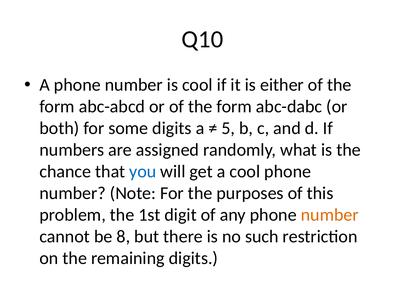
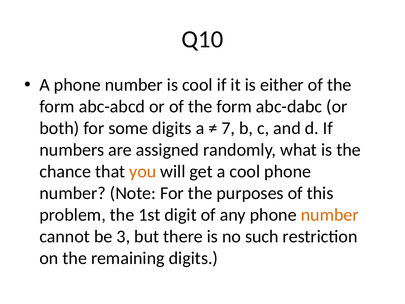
5: 5 -> 7 (228, 128)
you colour: blue -> orange (143, 171)
8: 8 -> 3 (123, 236)
